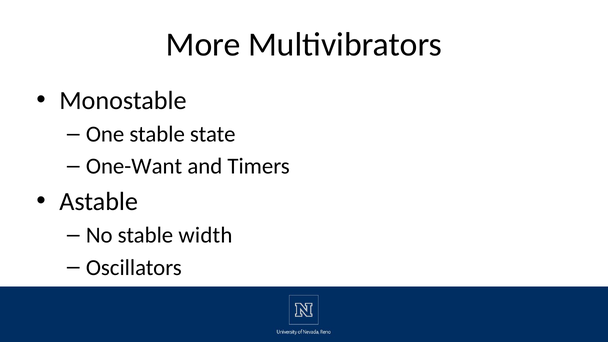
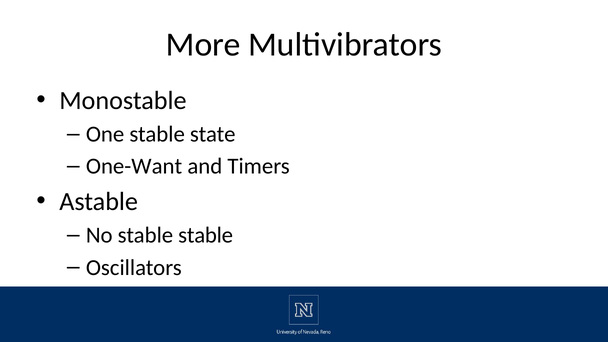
stable width: width -> stable (206, 235)
